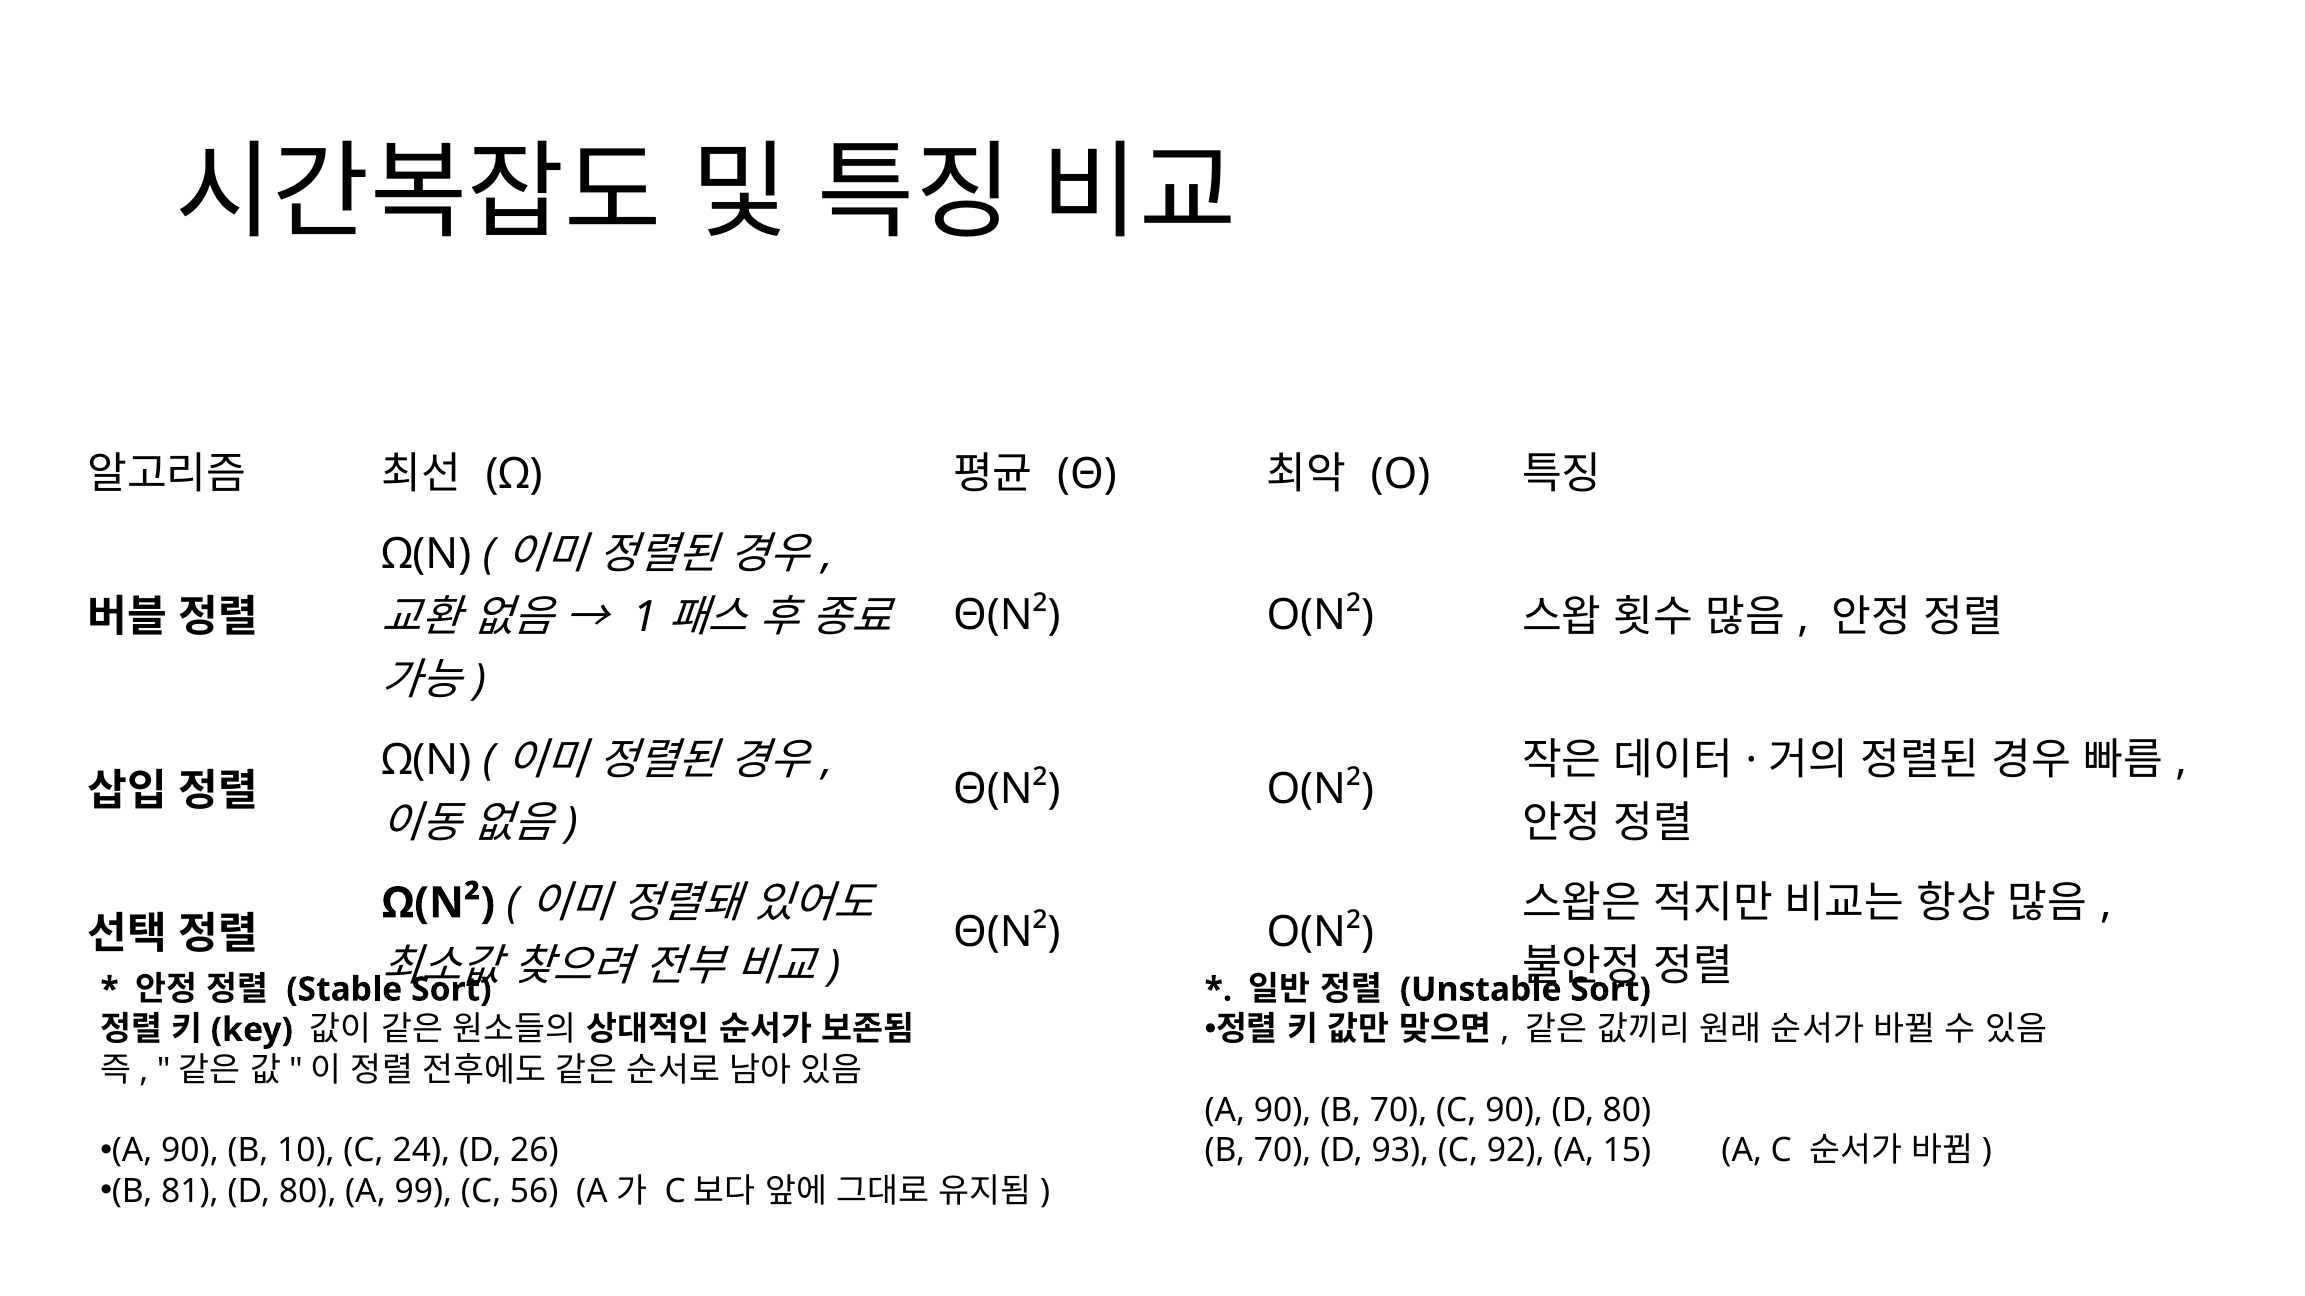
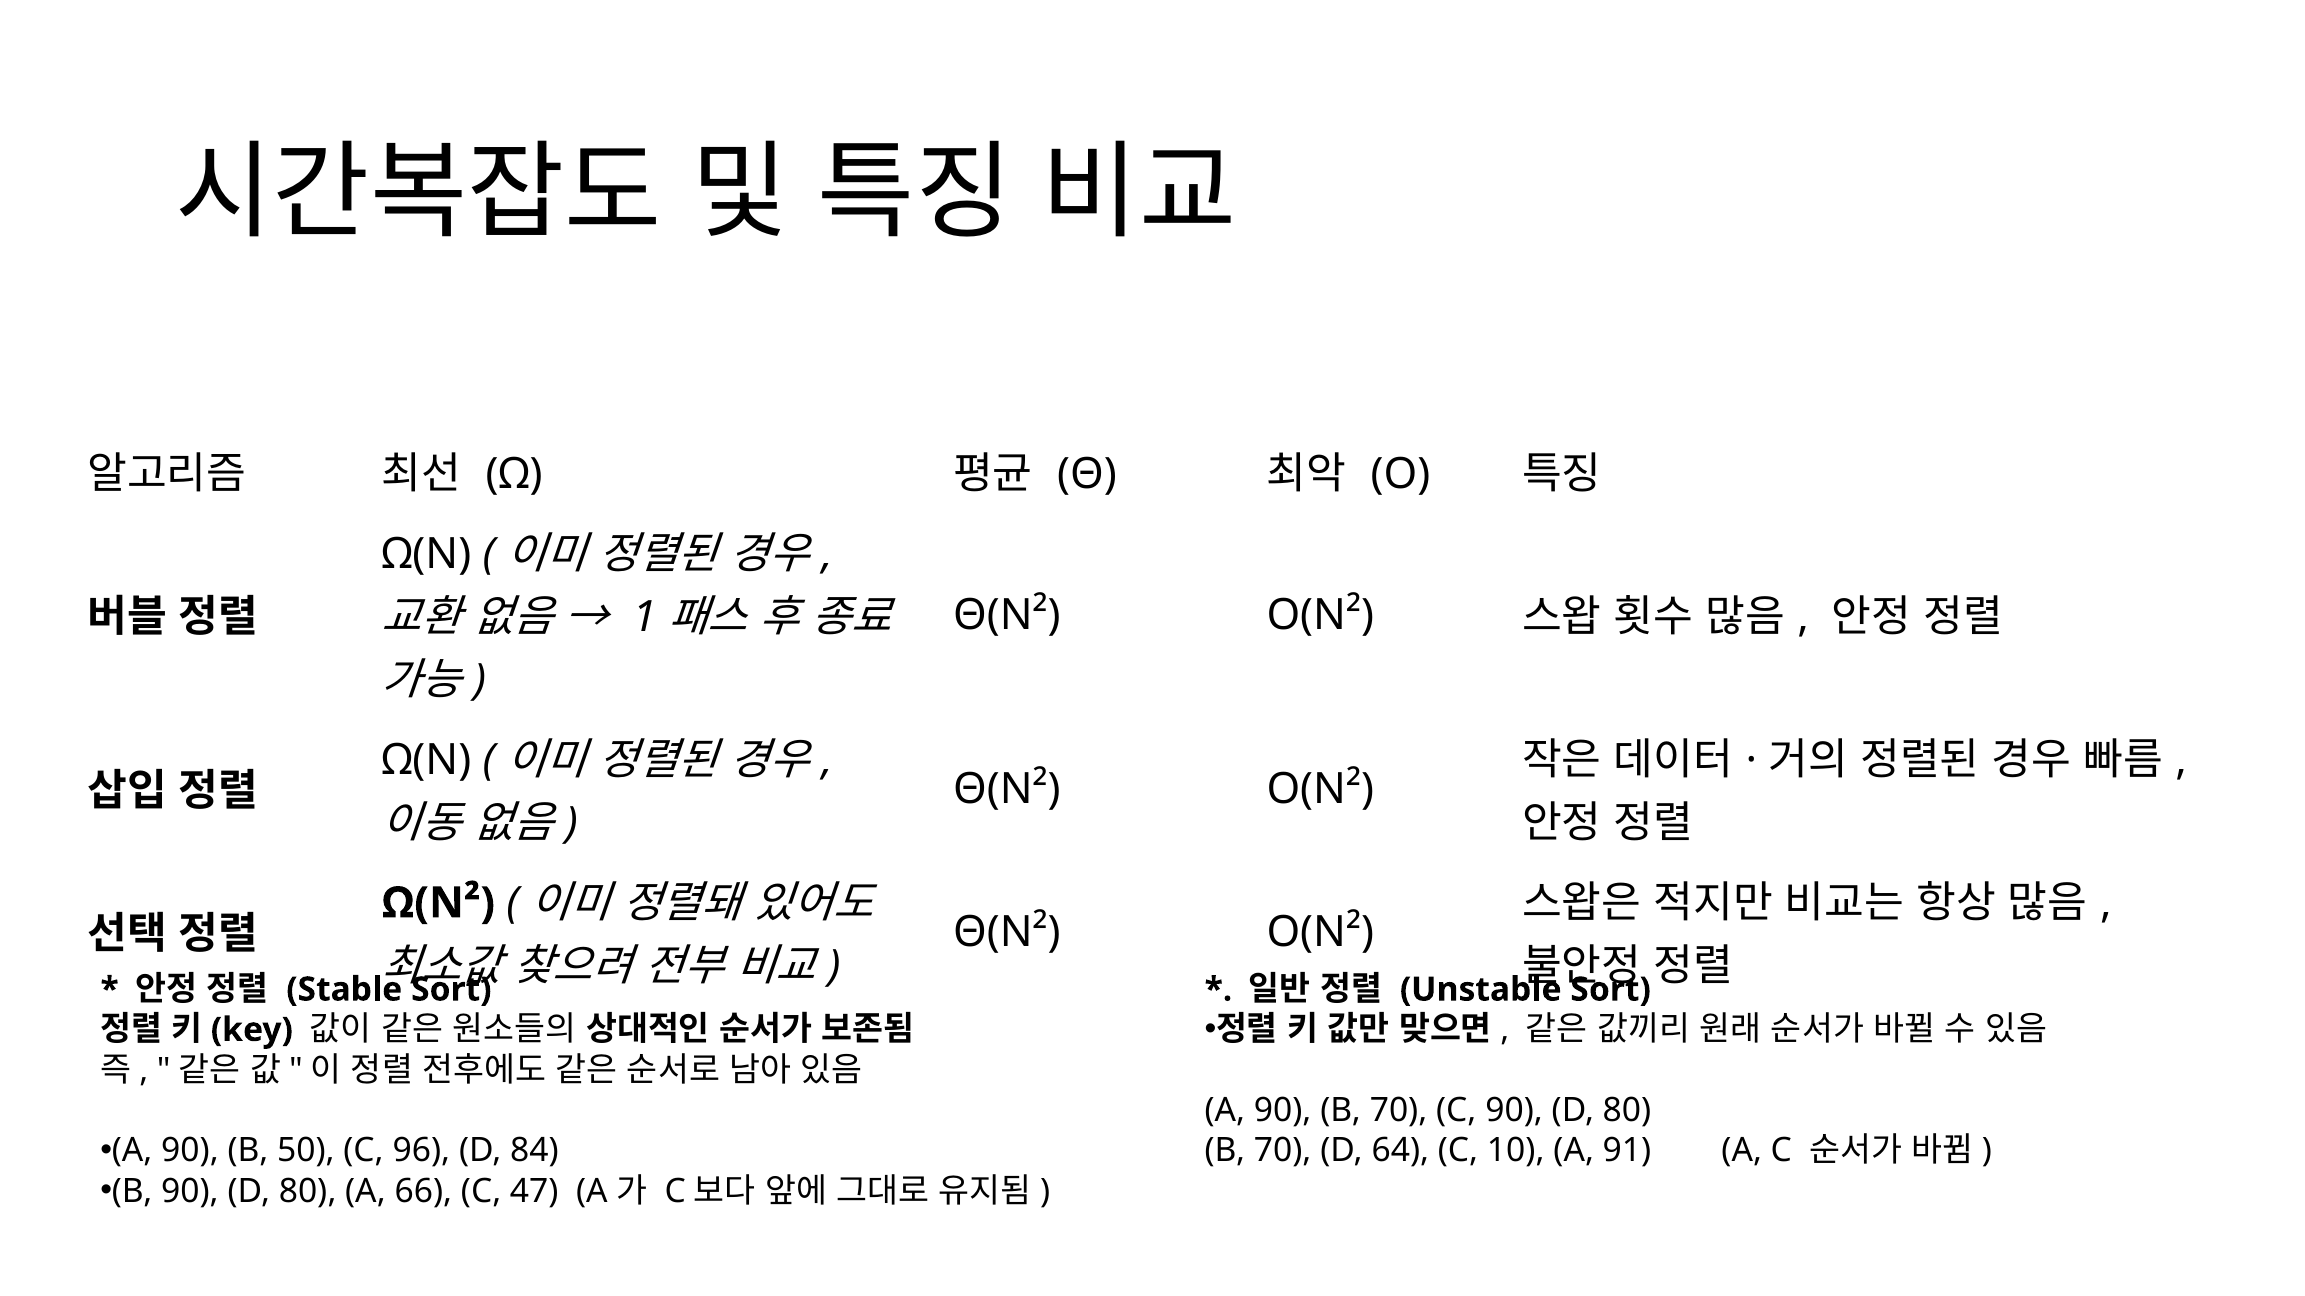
10: 10 -> 50 (306, 1151)
24: 24 -> 96 (421, 1151)
26: 26 -> 84 (534, 1151)
93: 93 -> 64 (1400, 1151)
92: 92 -> 10 (1516, 1151)
15: 15 -> 91 (1627, 1151)
B 81: 81 -> 90 (190, 1192)
99: 99 -> 66 (423, 1192)
56: 56 -> 47 (534, 1192)
